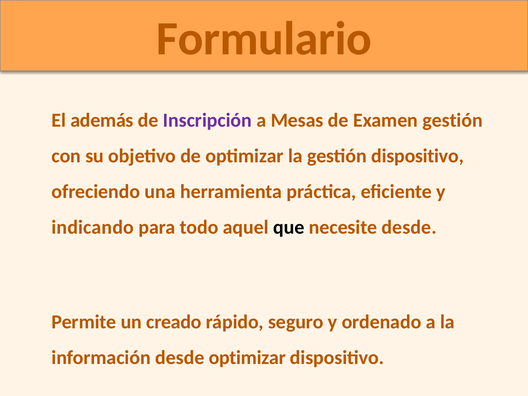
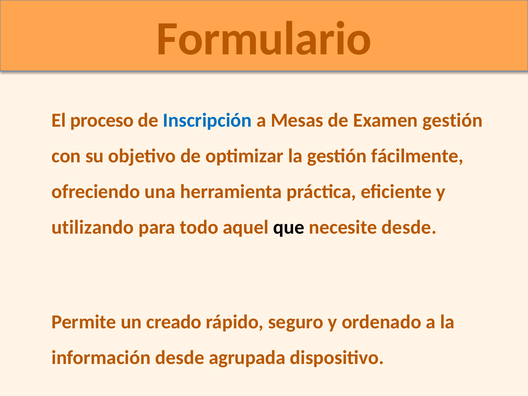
además: además -> proceso (102, 120)
Inscripción colour: purple -> blue (207, 120)
gestión dispositivo: dispositivo -> fácilmente (417, 156)
indicando: indicando -> utilizando (93, 227)
desde optimizar: optimizar -> agrupada (247, 358)
